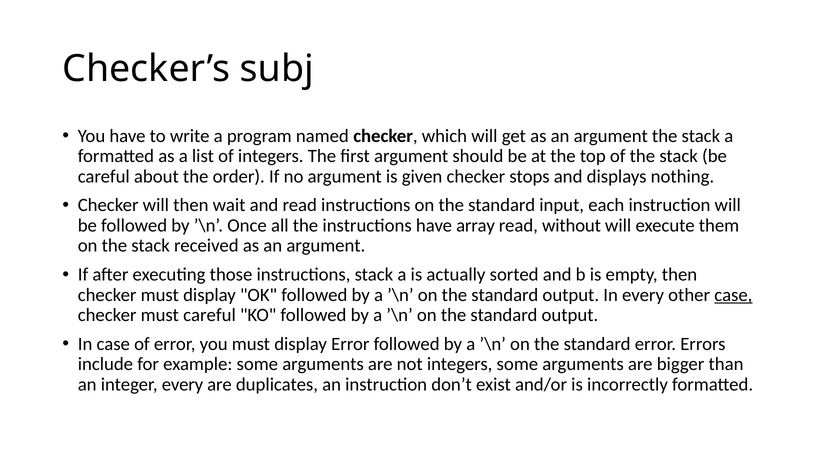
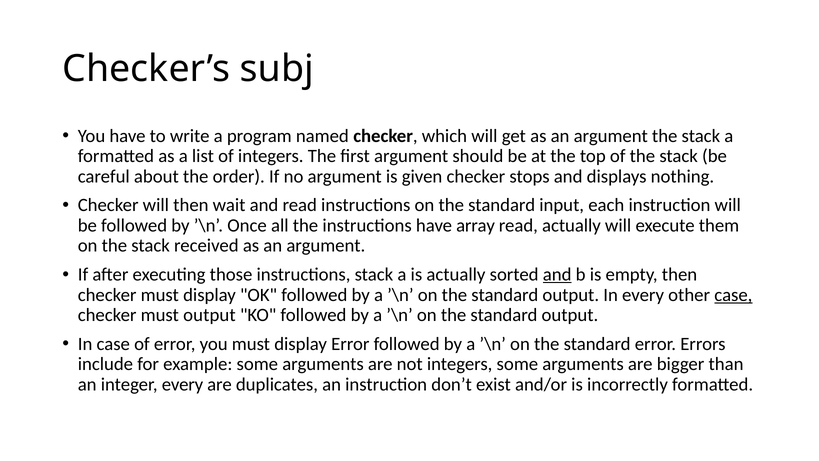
read without: without -> actually (571, 225)
and underline: none -> present (557, 274)
must careful: careful -> output (209, 315)
